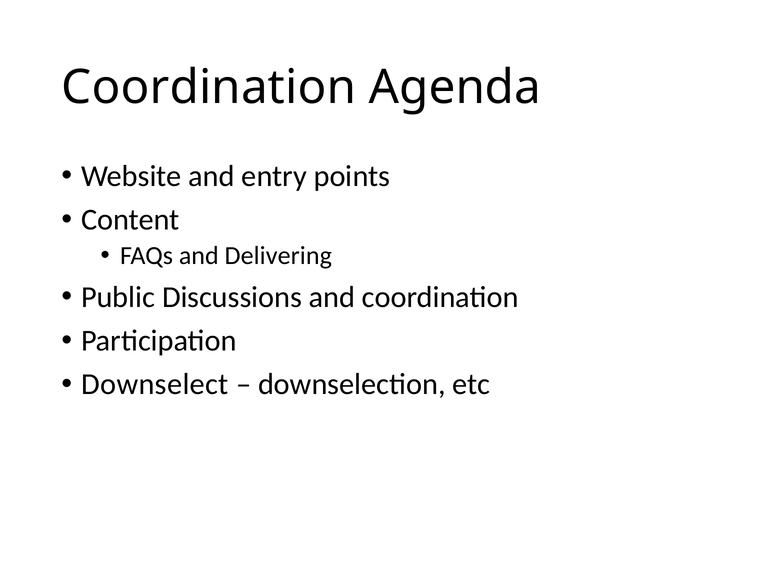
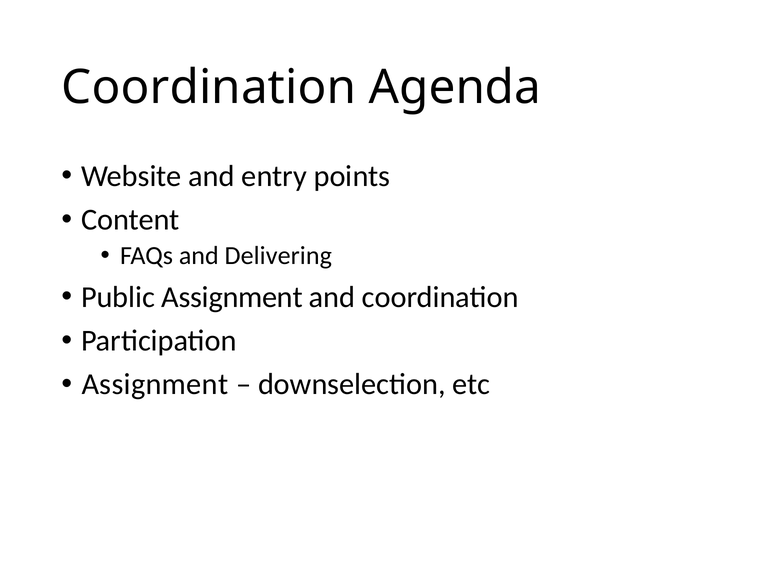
Public Discussions: Discussions -> Assignment (232, 297)
Downselect: Downselect -> Assignment (155, 384)
